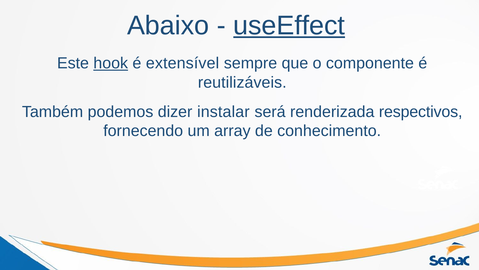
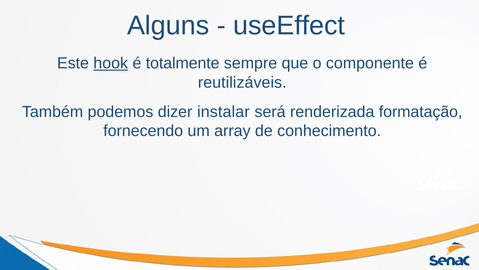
Abaixo: Abaixo -> Alguns (168, 25)
useEffect underline: present -> none (289, 25)
extensível: extensível -> totalmente (183, 63)
respectivos: respectivos -> formatação (421, 112)
